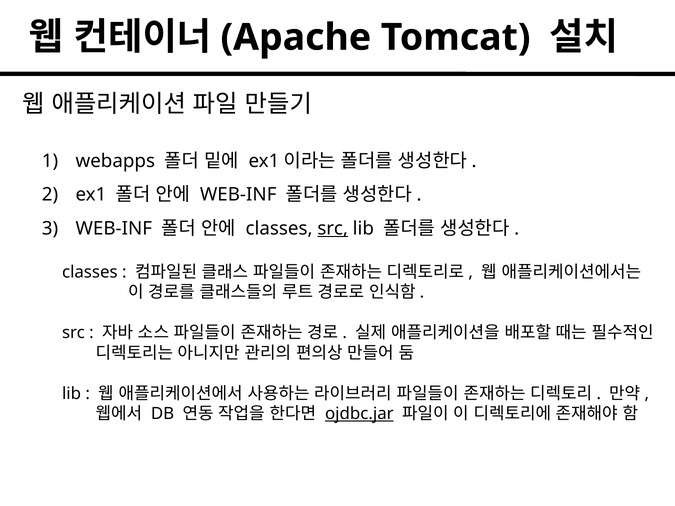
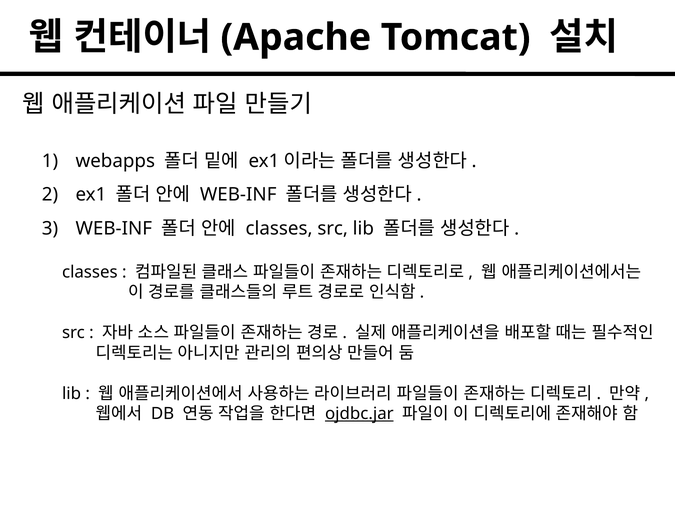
src underline: present -> none (333, 228)
